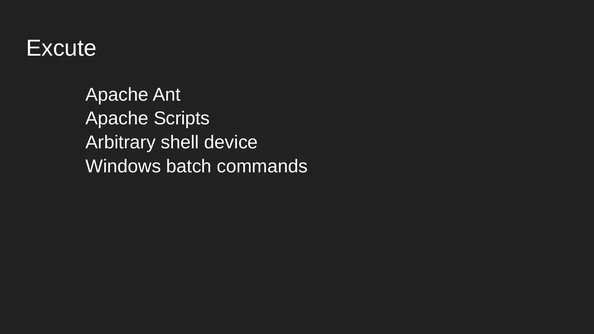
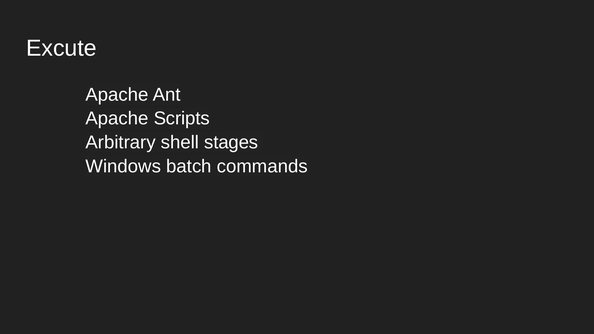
device: device -> stages (231, 142)
